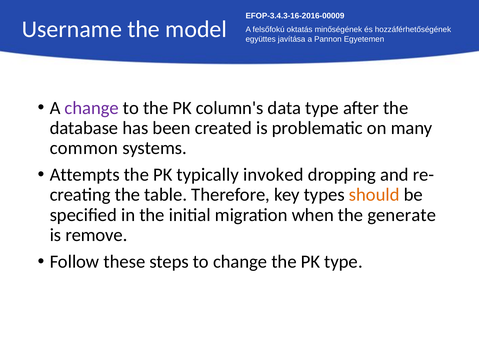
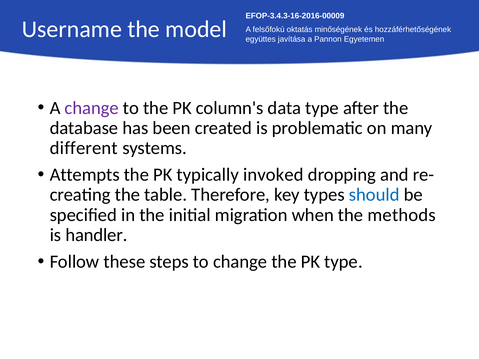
common: common -> different (84, 148)
should colour: orange -> blue (374, 195)
generate: generate -> methods (402, 215)
remove: remove -> handler (96, 235)
